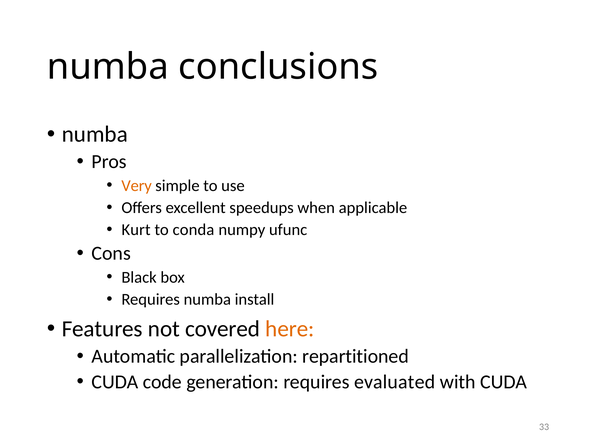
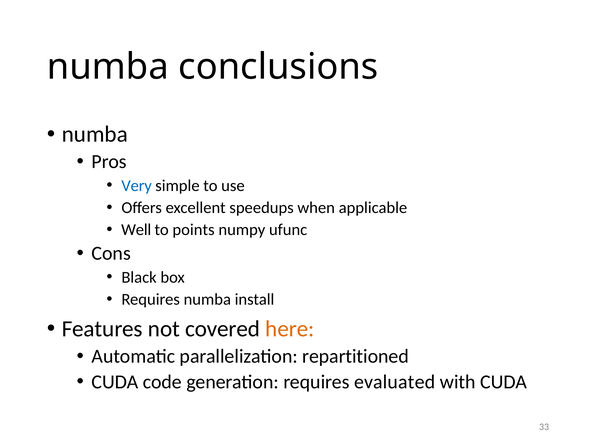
Very colour: orange -> blue (137, 186)
Kurt: Kurt -> Well (136, 230)
conda: conda -> points (194, 230)
